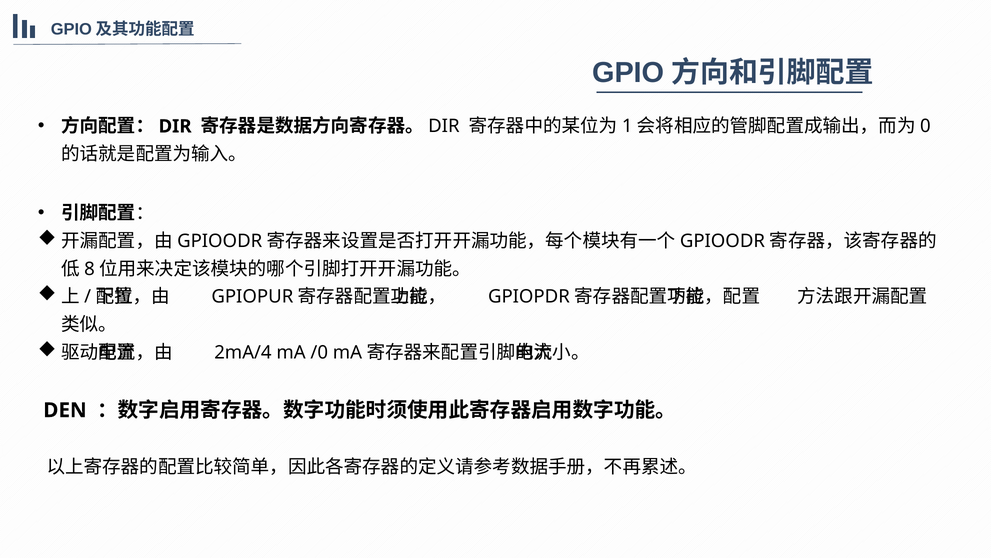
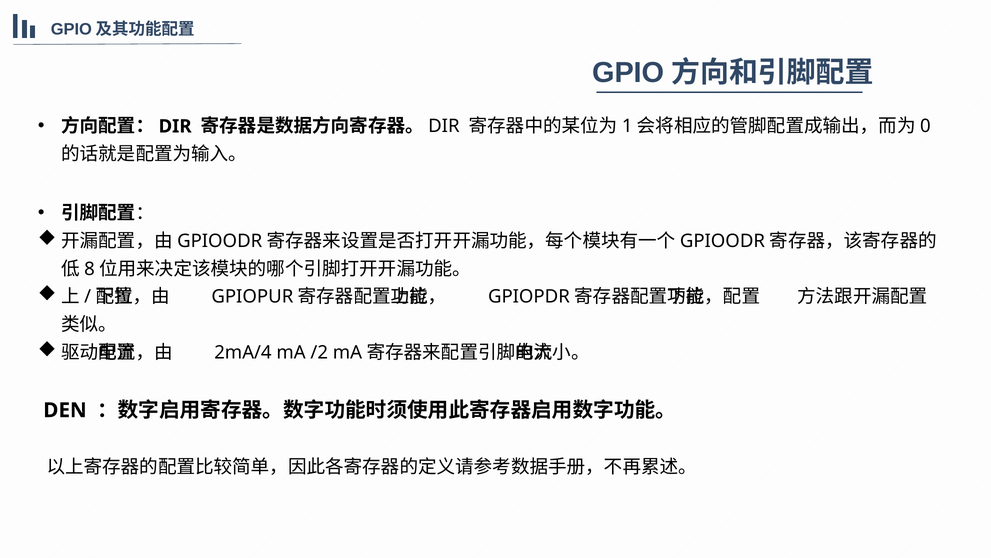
/0: /0 -> /2 (319, 352)
